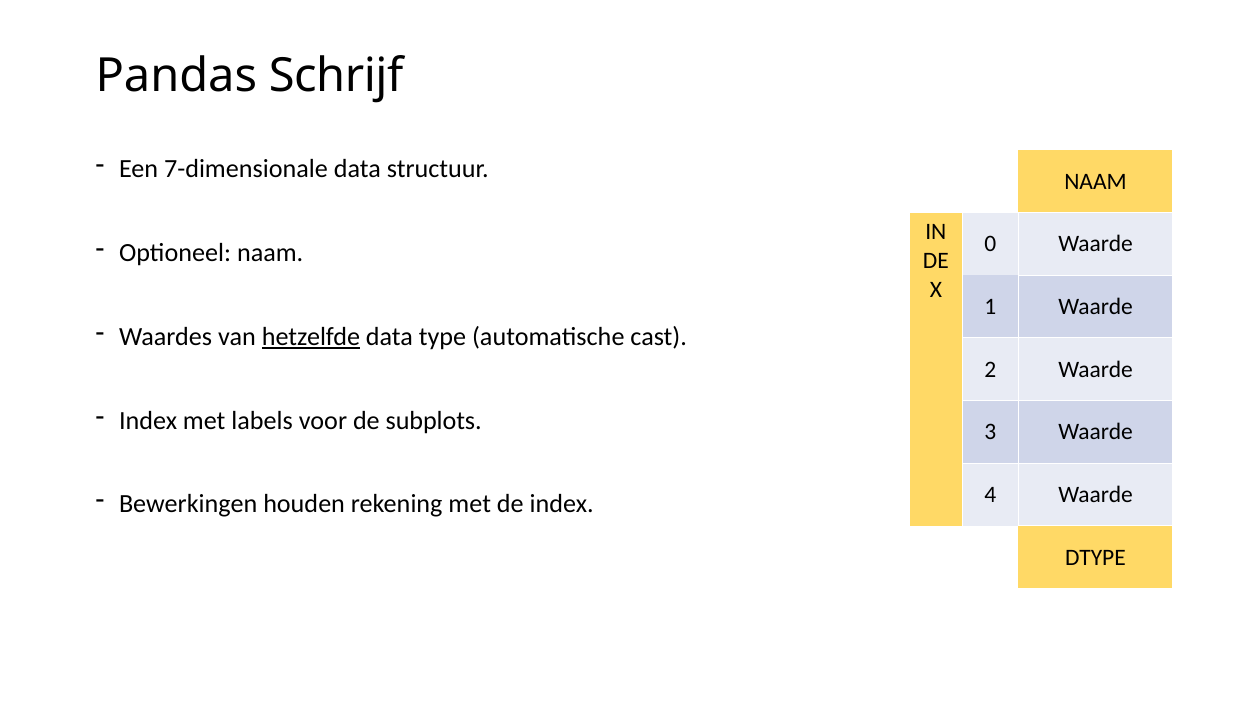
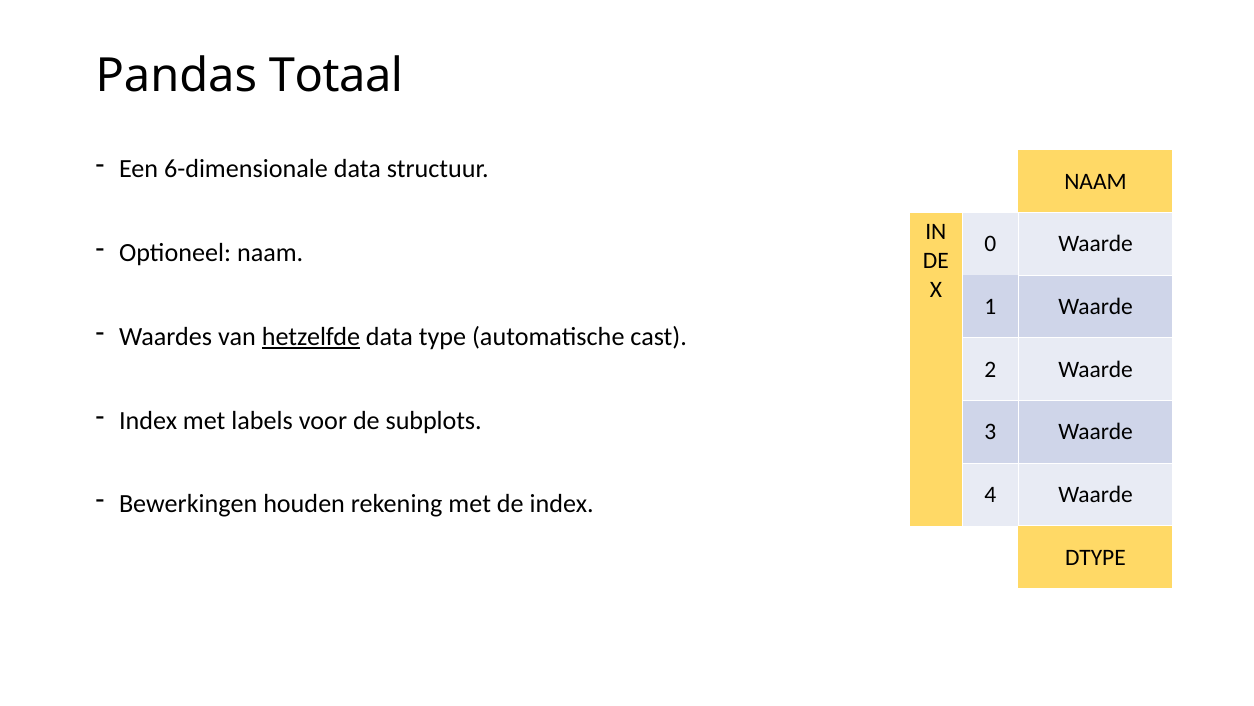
Schrijf: Schrijf -> Totaal (336, 76)
7-dimensionale: 7-dimensionale -> 6-dimensionale (246, 169)
